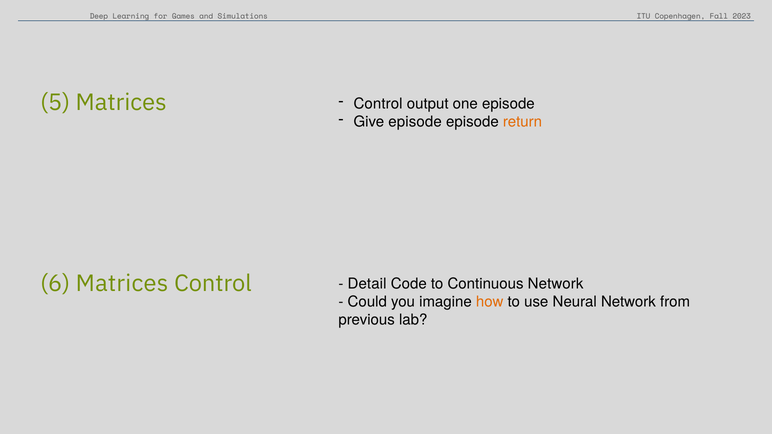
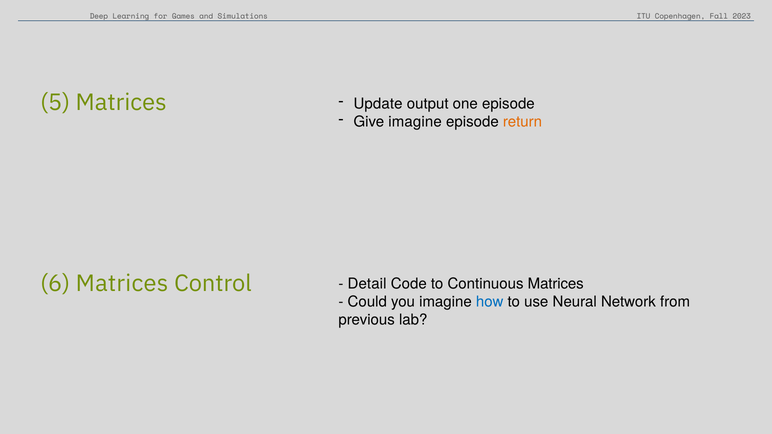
Control: Control -> Update (378, 104)
Give episode: episode -> imagine (415, 122)
Continuous Network: Network -> Matrices (556, 284)
how colour: orange -> blue (490, 302)
